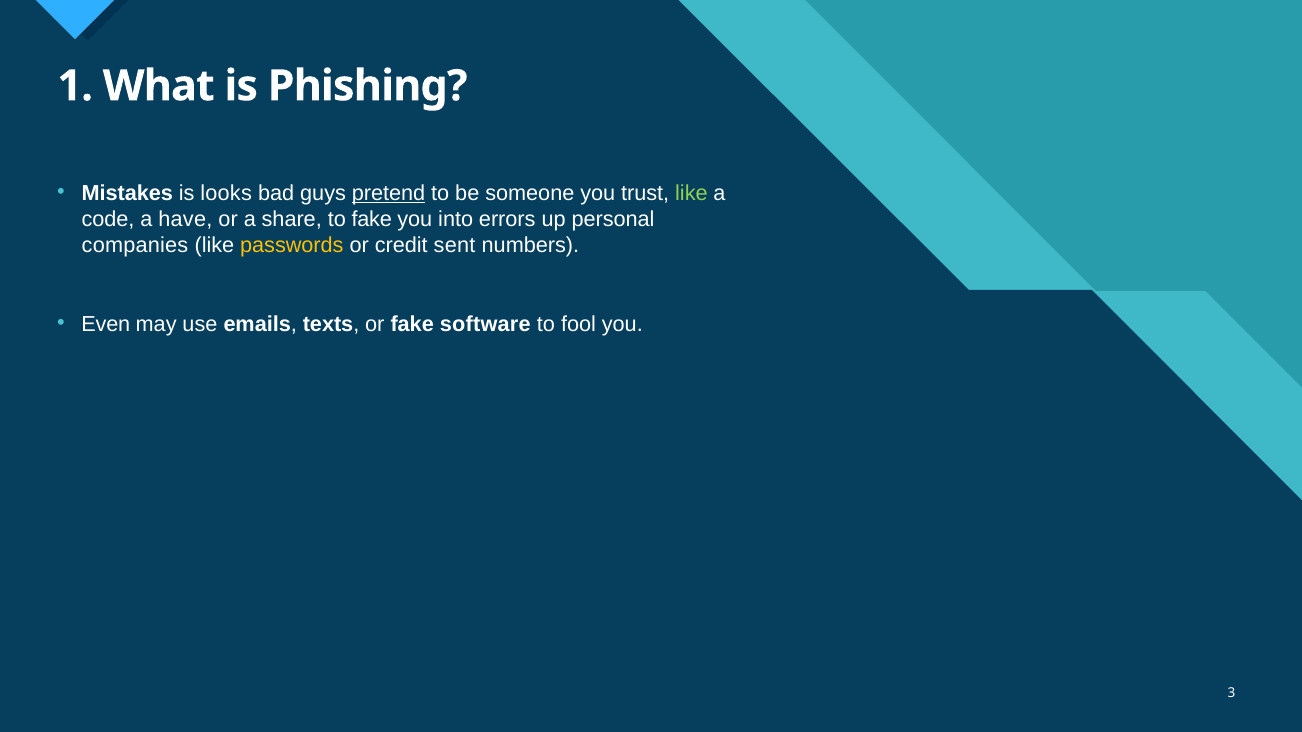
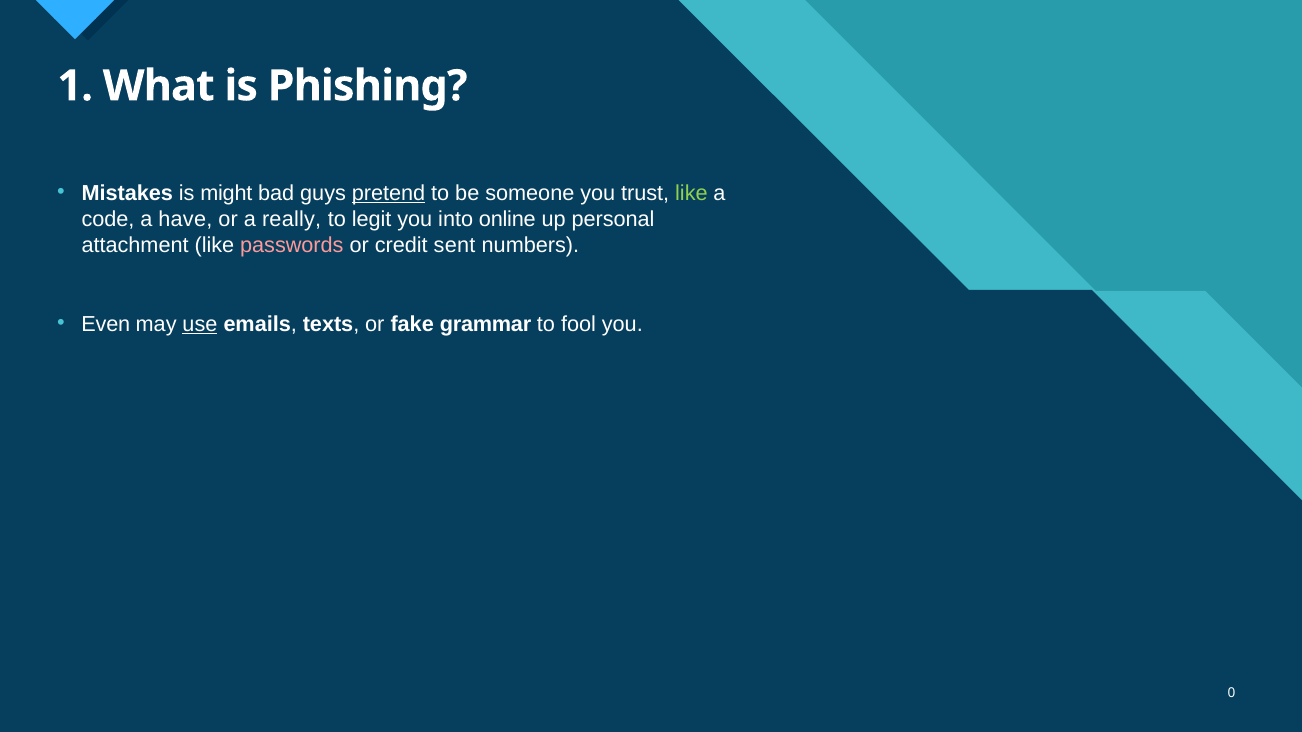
looks: looks -> might (226, 193)
share: share -> really (292, 219)
to fake: fake -> legit (372, 219)
errors: errors -> online (507, 219)
companies: companies -> attachment (135, 245)
passwords colour: yellow -> pink (292, 245)
use underline: none -> present (200, 324)
software: software -> grammar (486, 324)
3: 3 -> 0 (1231, 694)
